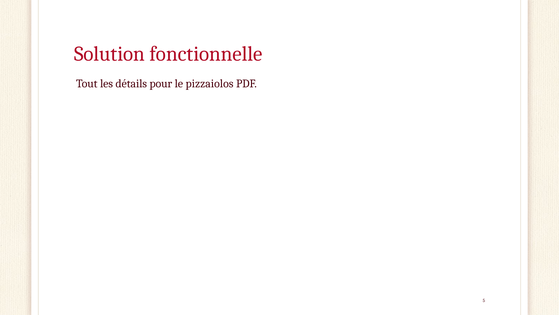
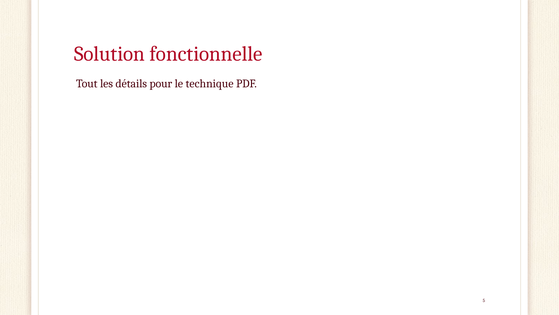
pizzaiolos: pizzaiolos -> technique (210, 84)
